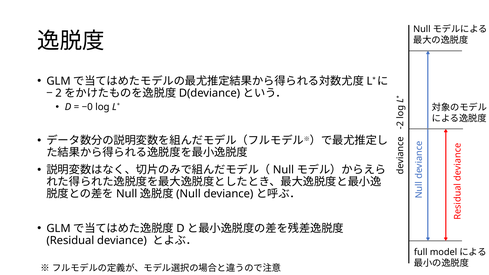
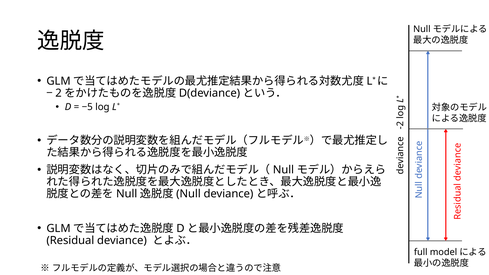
−0: −0 -> −5 (87, 107)
